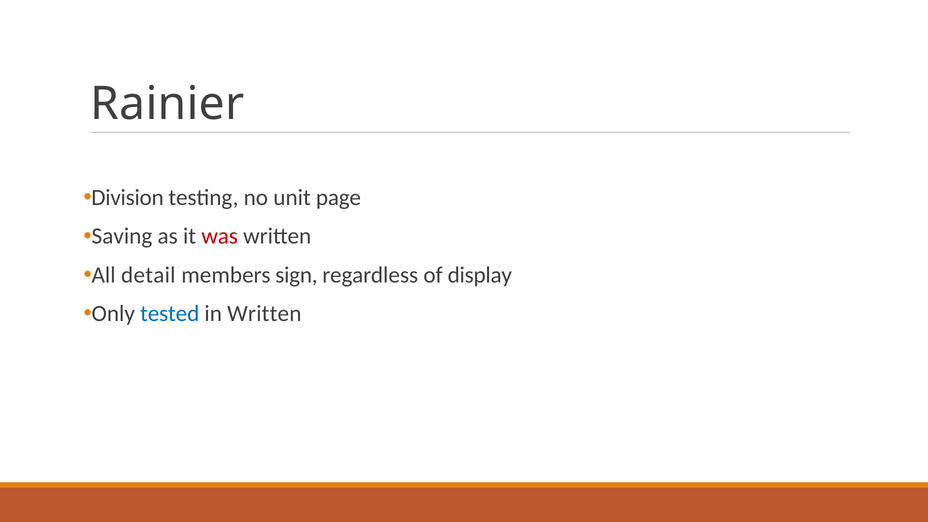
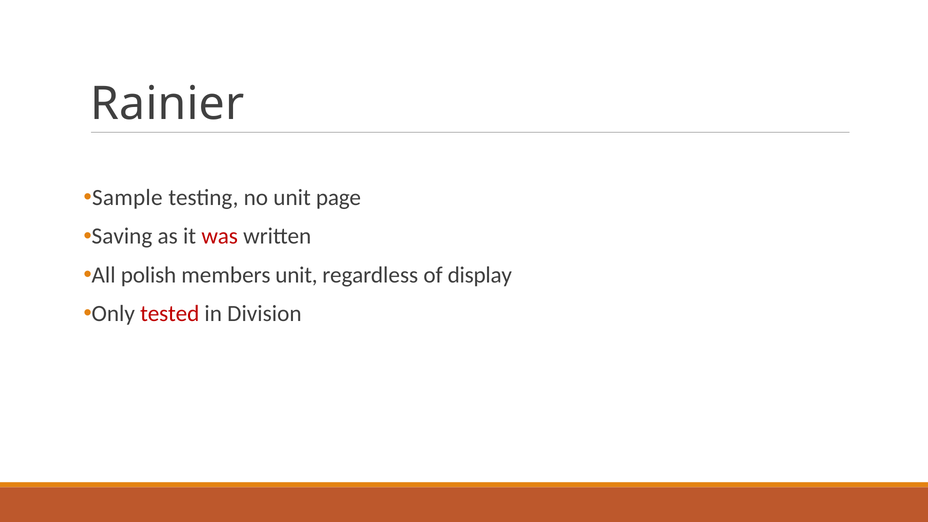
Division: Division -> Sample (127, 198)
detail: detail -> polish (149, 275)
members sign: sign -> unit (296, 275)
tested colour: blue -> red (170, 313)
in Written: Written -> Division (264, 313)
